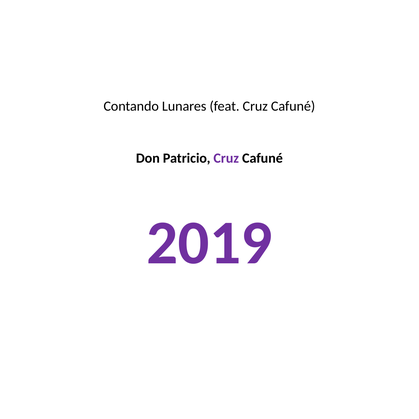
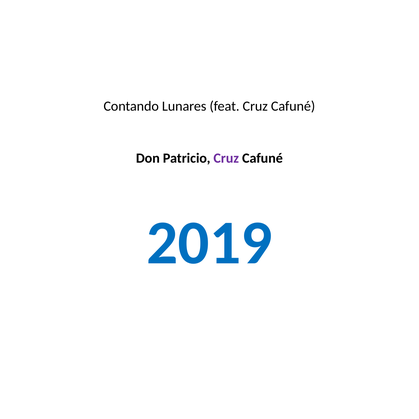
2019 colour: purple -> blue (209, 243)
